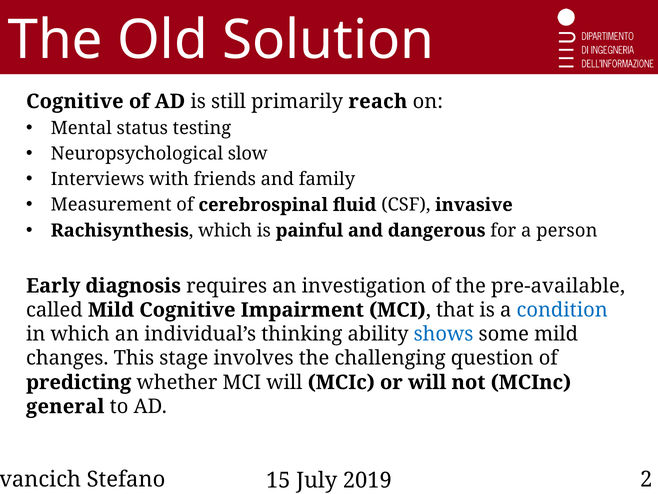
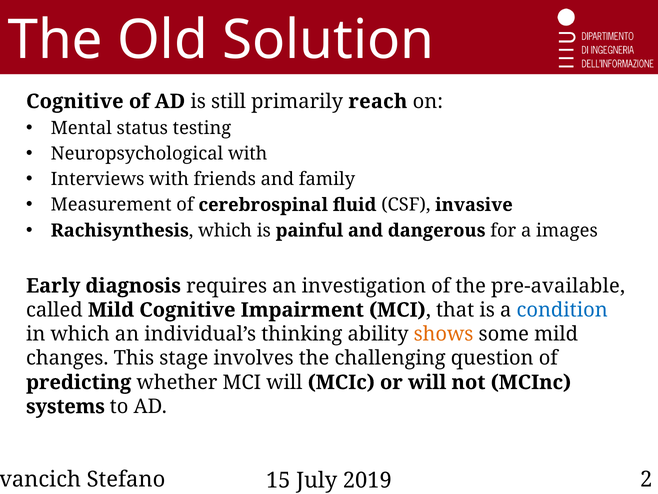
Neuropsychological slow: slow -> with (248, 154)
person: person -> images (567, 230)
shows colour: blue -> orange (444, 334)
general: general -> systems (65, 406)
